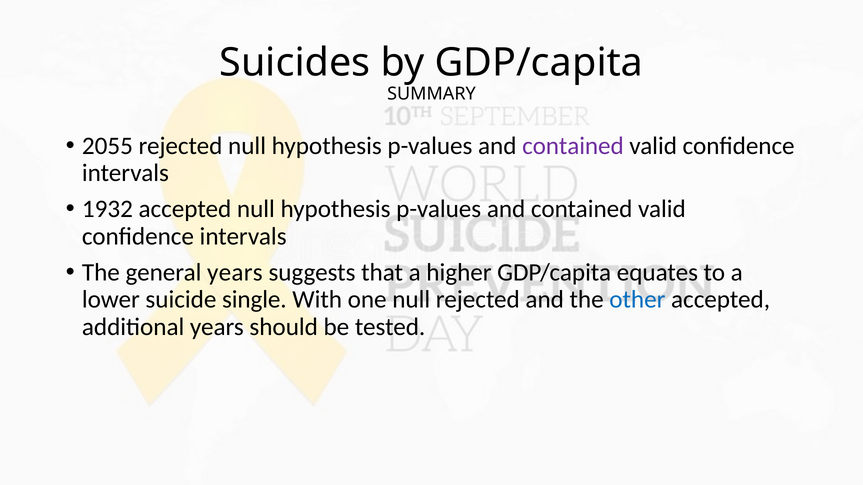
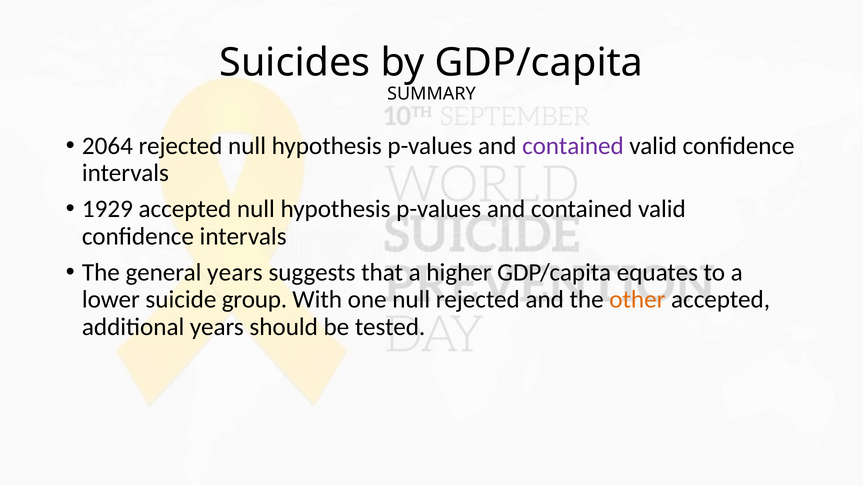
2055: 2055 -> 2064 (107, 146)
1932: 1932 -> 1929 (107, 209)
single: single -> group (254, 300)
other colour: blue -> orange (637, 300)
